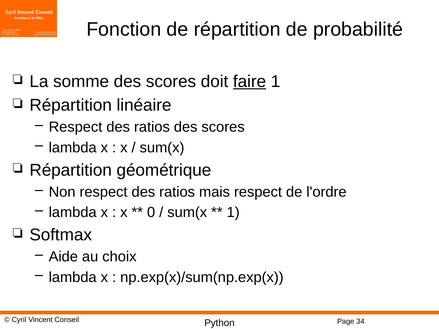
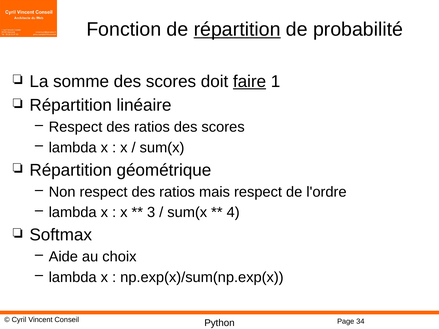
répartition underline: none -> present (237, 29)
0: 0 -> 3 (151, 213)
1: 1 -> 4 (233, 213)
